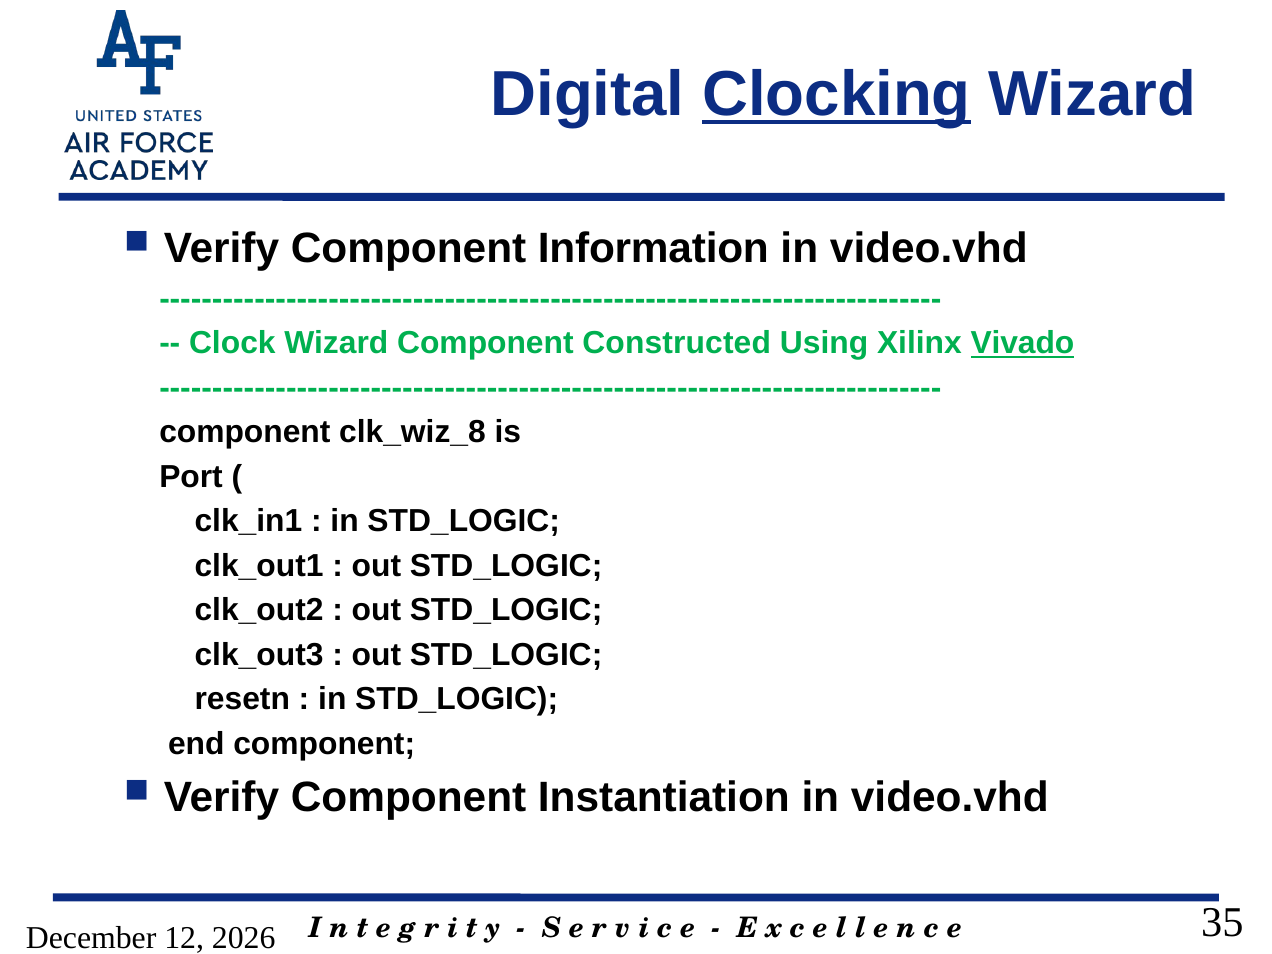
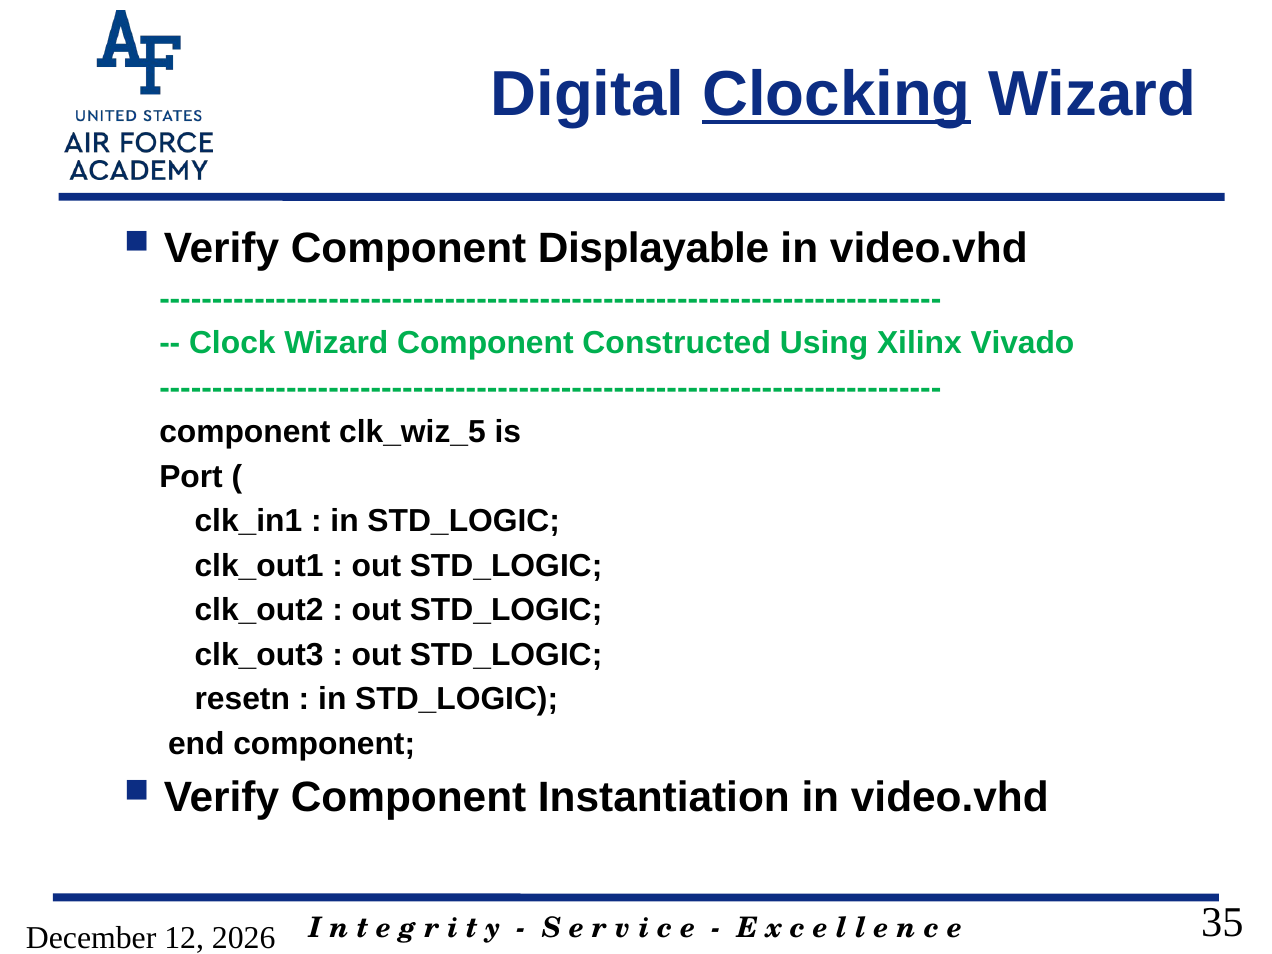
Information: Information -> Displayable (653, 249)
Vivado underline: present -> none (1022, 343)
clk_wiz_8: clk_wiz_8 -> clk_wiz_5 (412, 432)
